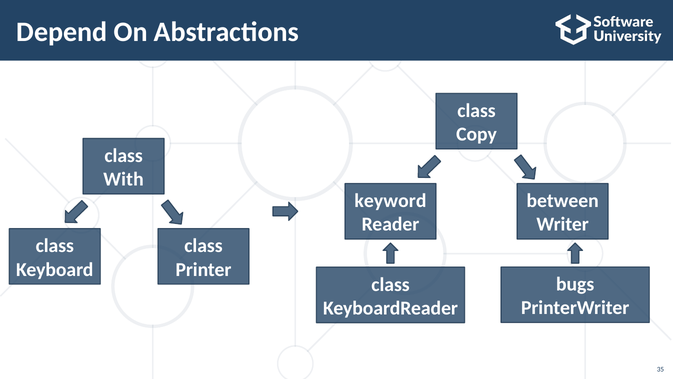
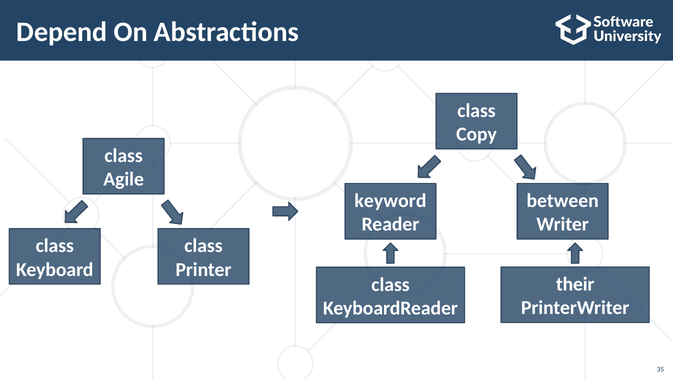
With: With -> Agile (124, 179)
bugs: bugs -> their (575, 284)
